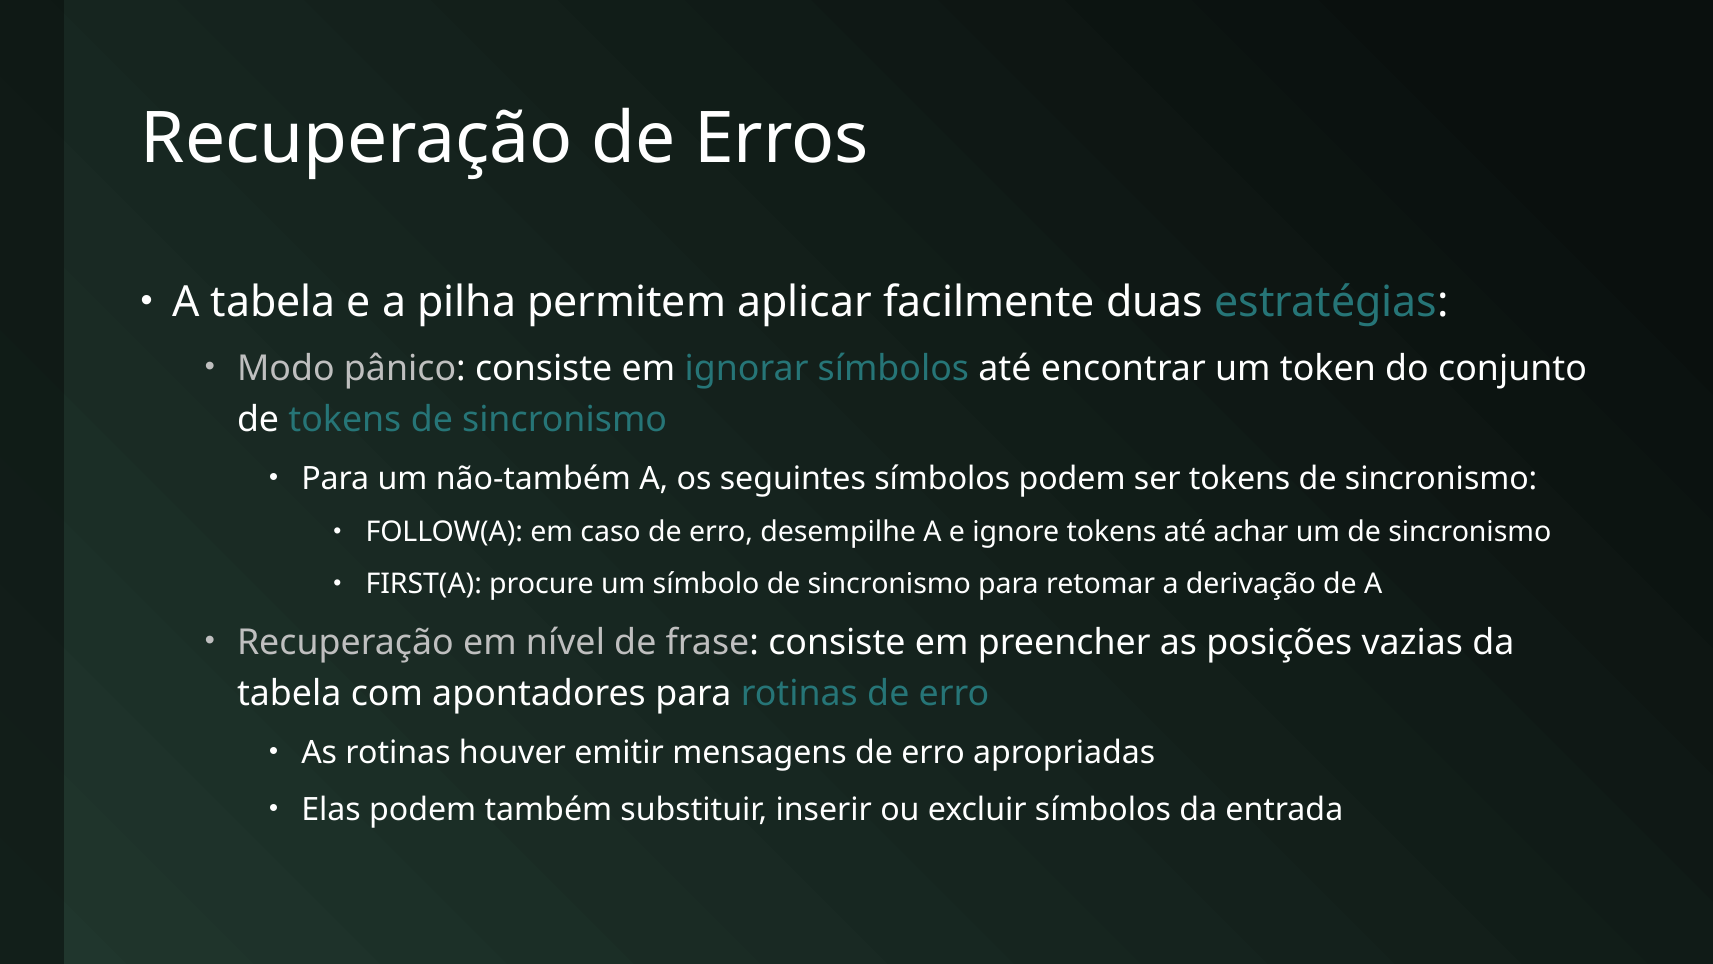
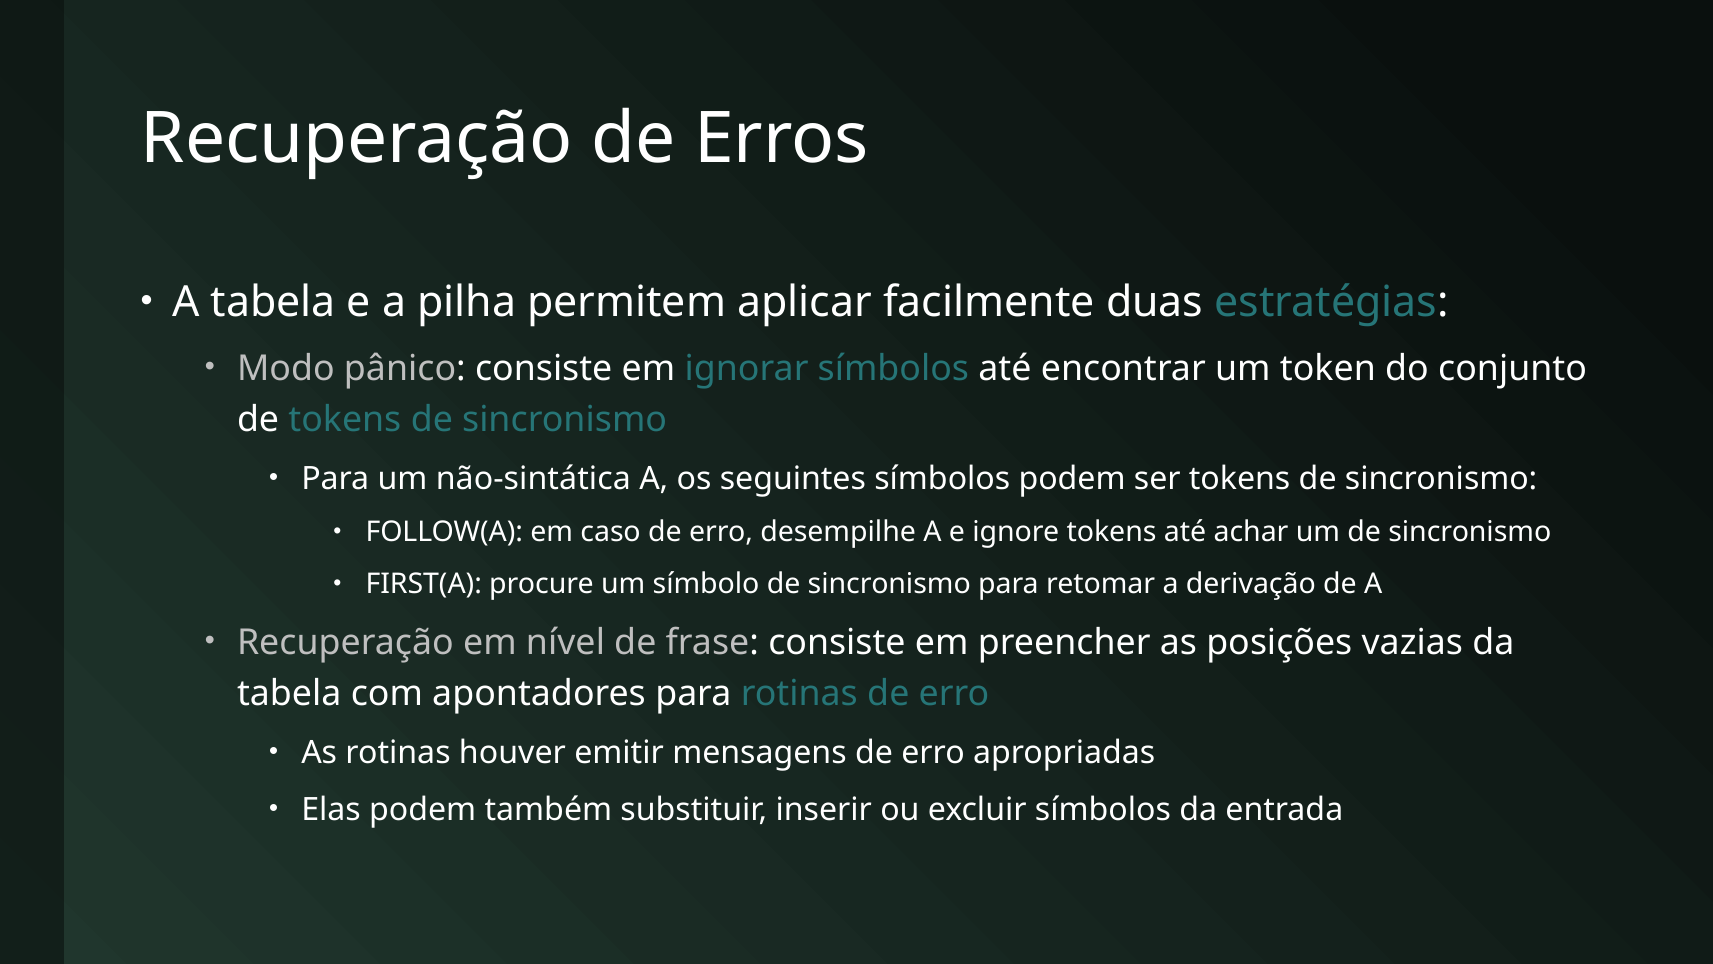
não-também: não-também -> não-sintática (533, 479)
